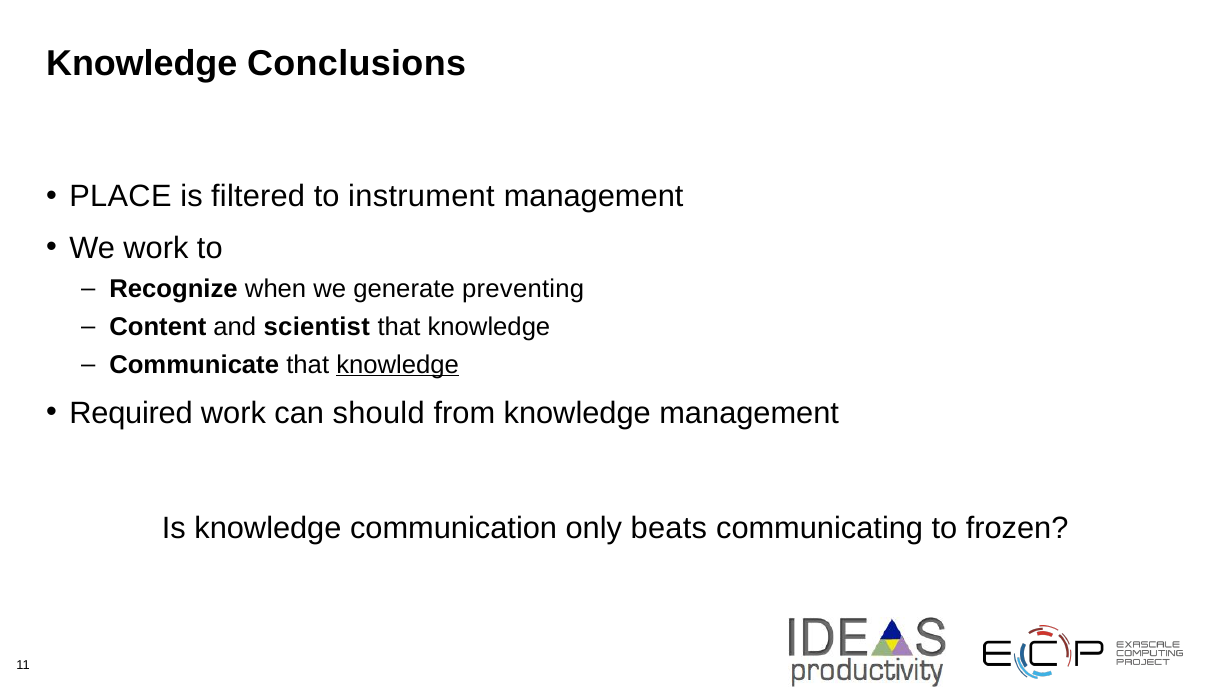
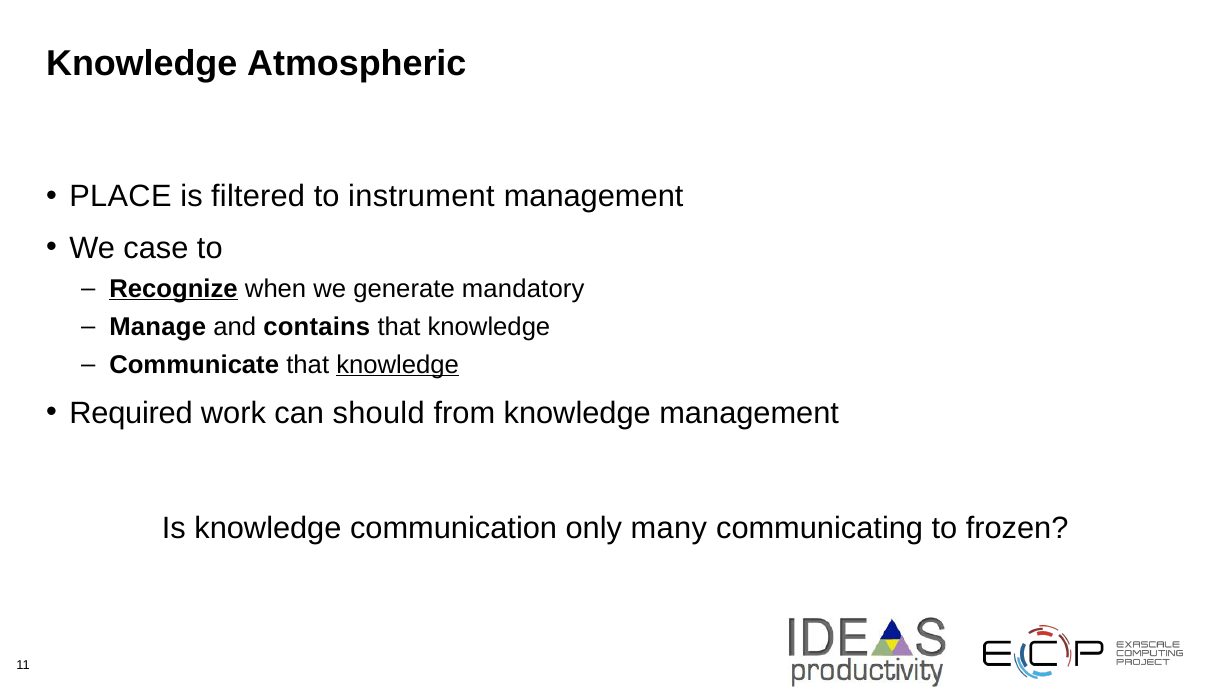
Conclusions: Conclusions -> Atmospheric (357, 64)
We work: work -> case (156, 248)
Recognize underline: none -> present (173, 288)
preventing: preventing -> mandatory (523, 288)
Content: Content -> Manage (158, 326)
scientist: scientist -> contains (317, 326)
beats: beats -> many (669, 528)
